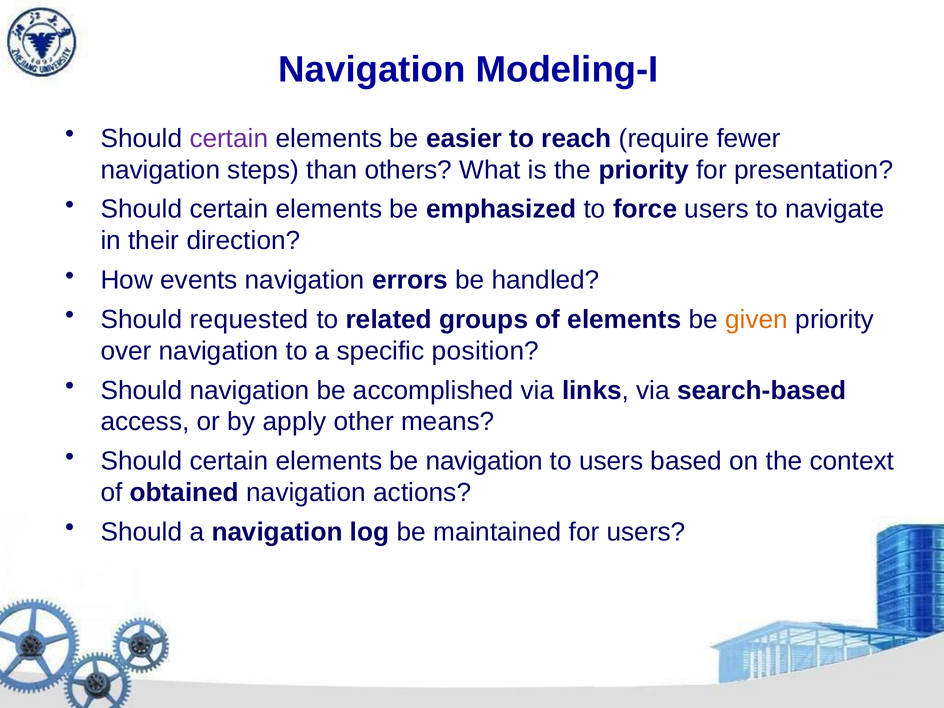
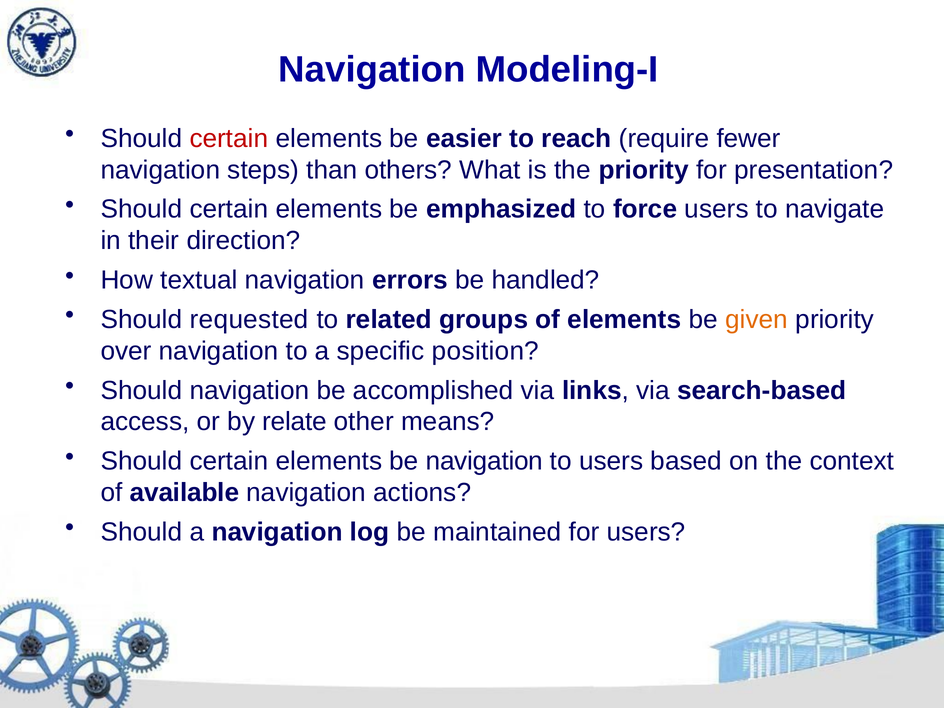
certain colour: purple -> red (229, 138)
events: events -> textual (199, 280)
apply: apply -> relate (295, 422)
obtained: obtained -> available (184, 493)
